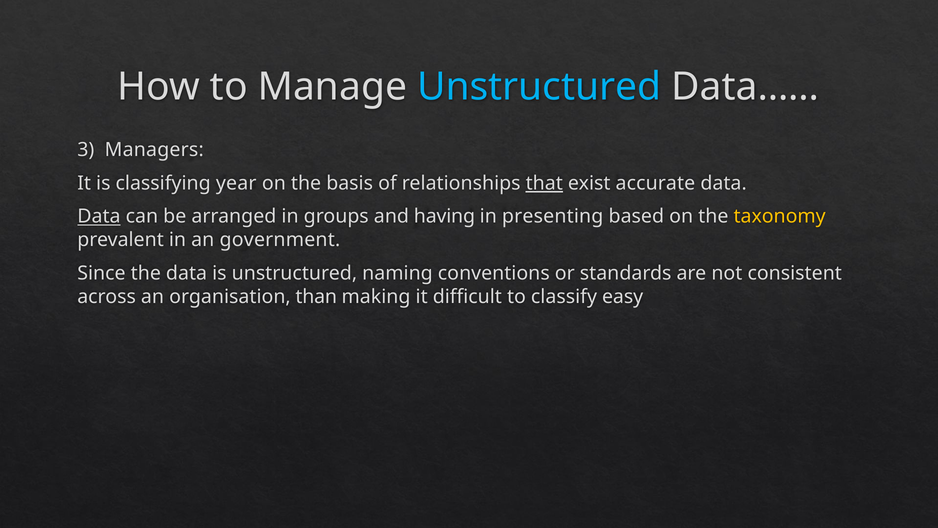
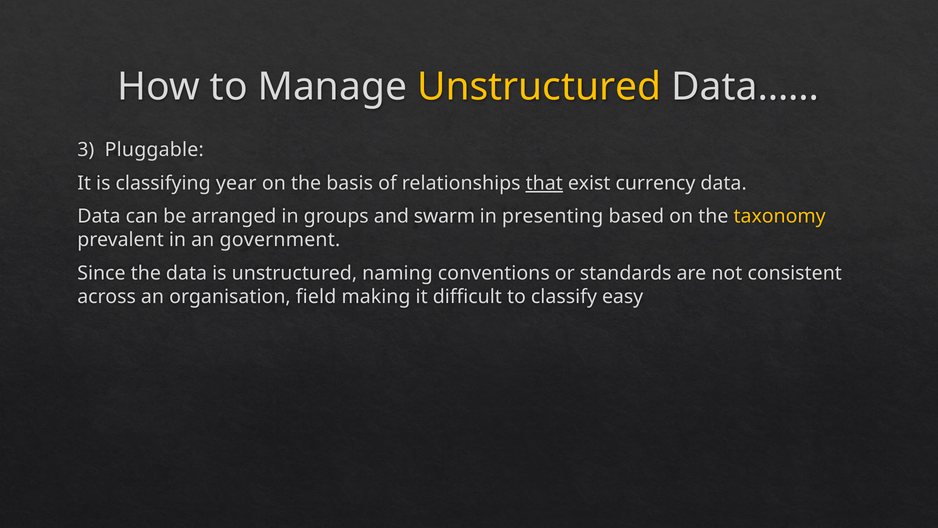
Unstructured colour: light blue -> yellow (539, 87)
Managers: Managers -> Pluggable (154, 150)
accurate: accurate -> currency (655, 183)
Data underline: present -> none (99, 216)
having: having -> swarm (444, 216)
than: than -> field (316, 297)
